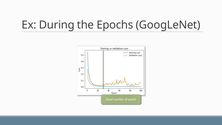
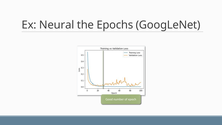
During: During -> Neural (57, 25)
